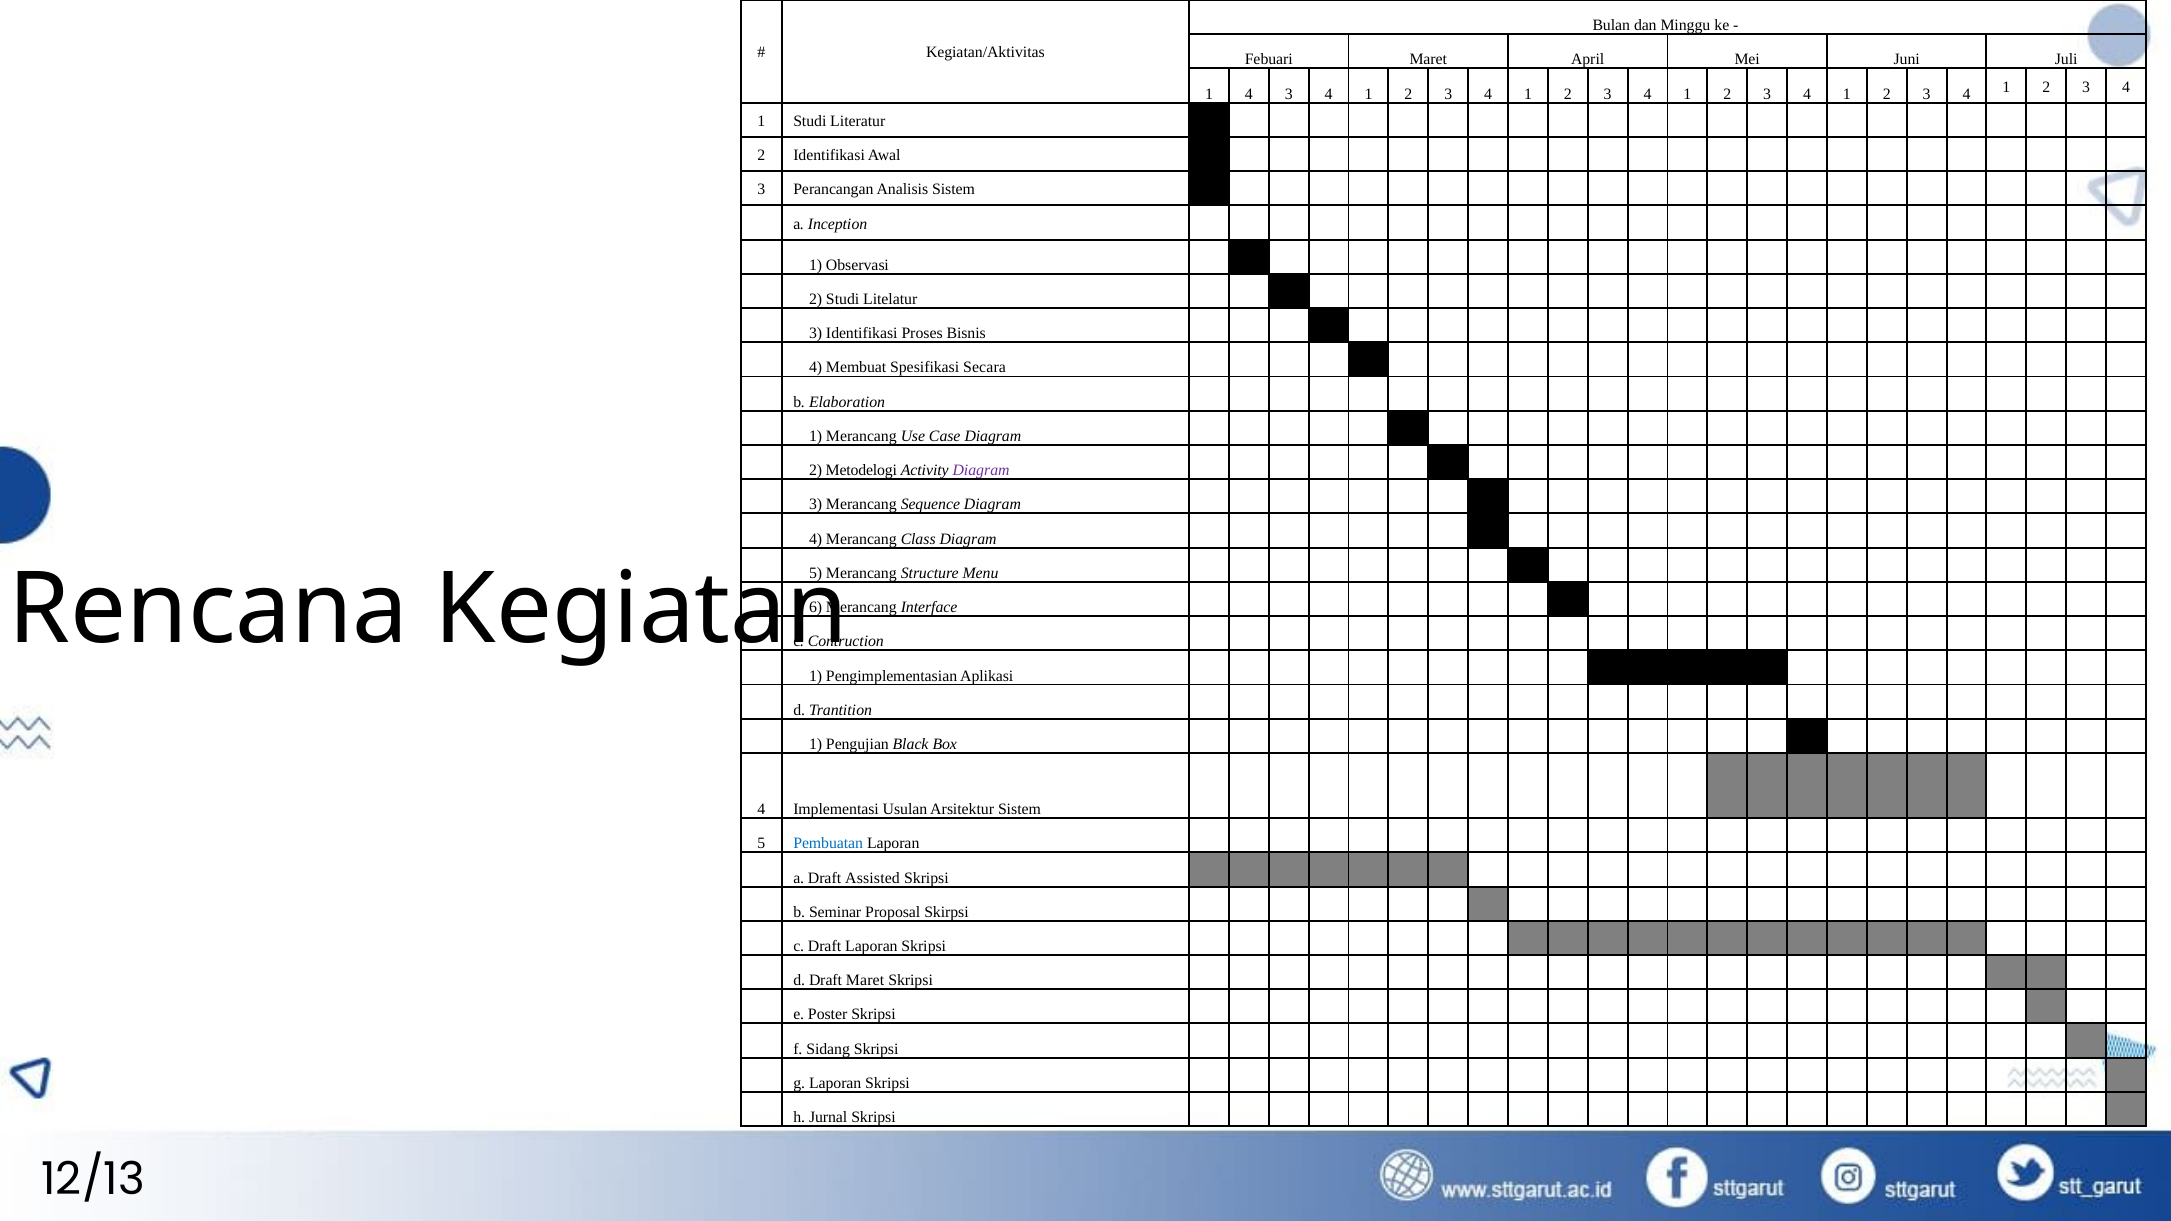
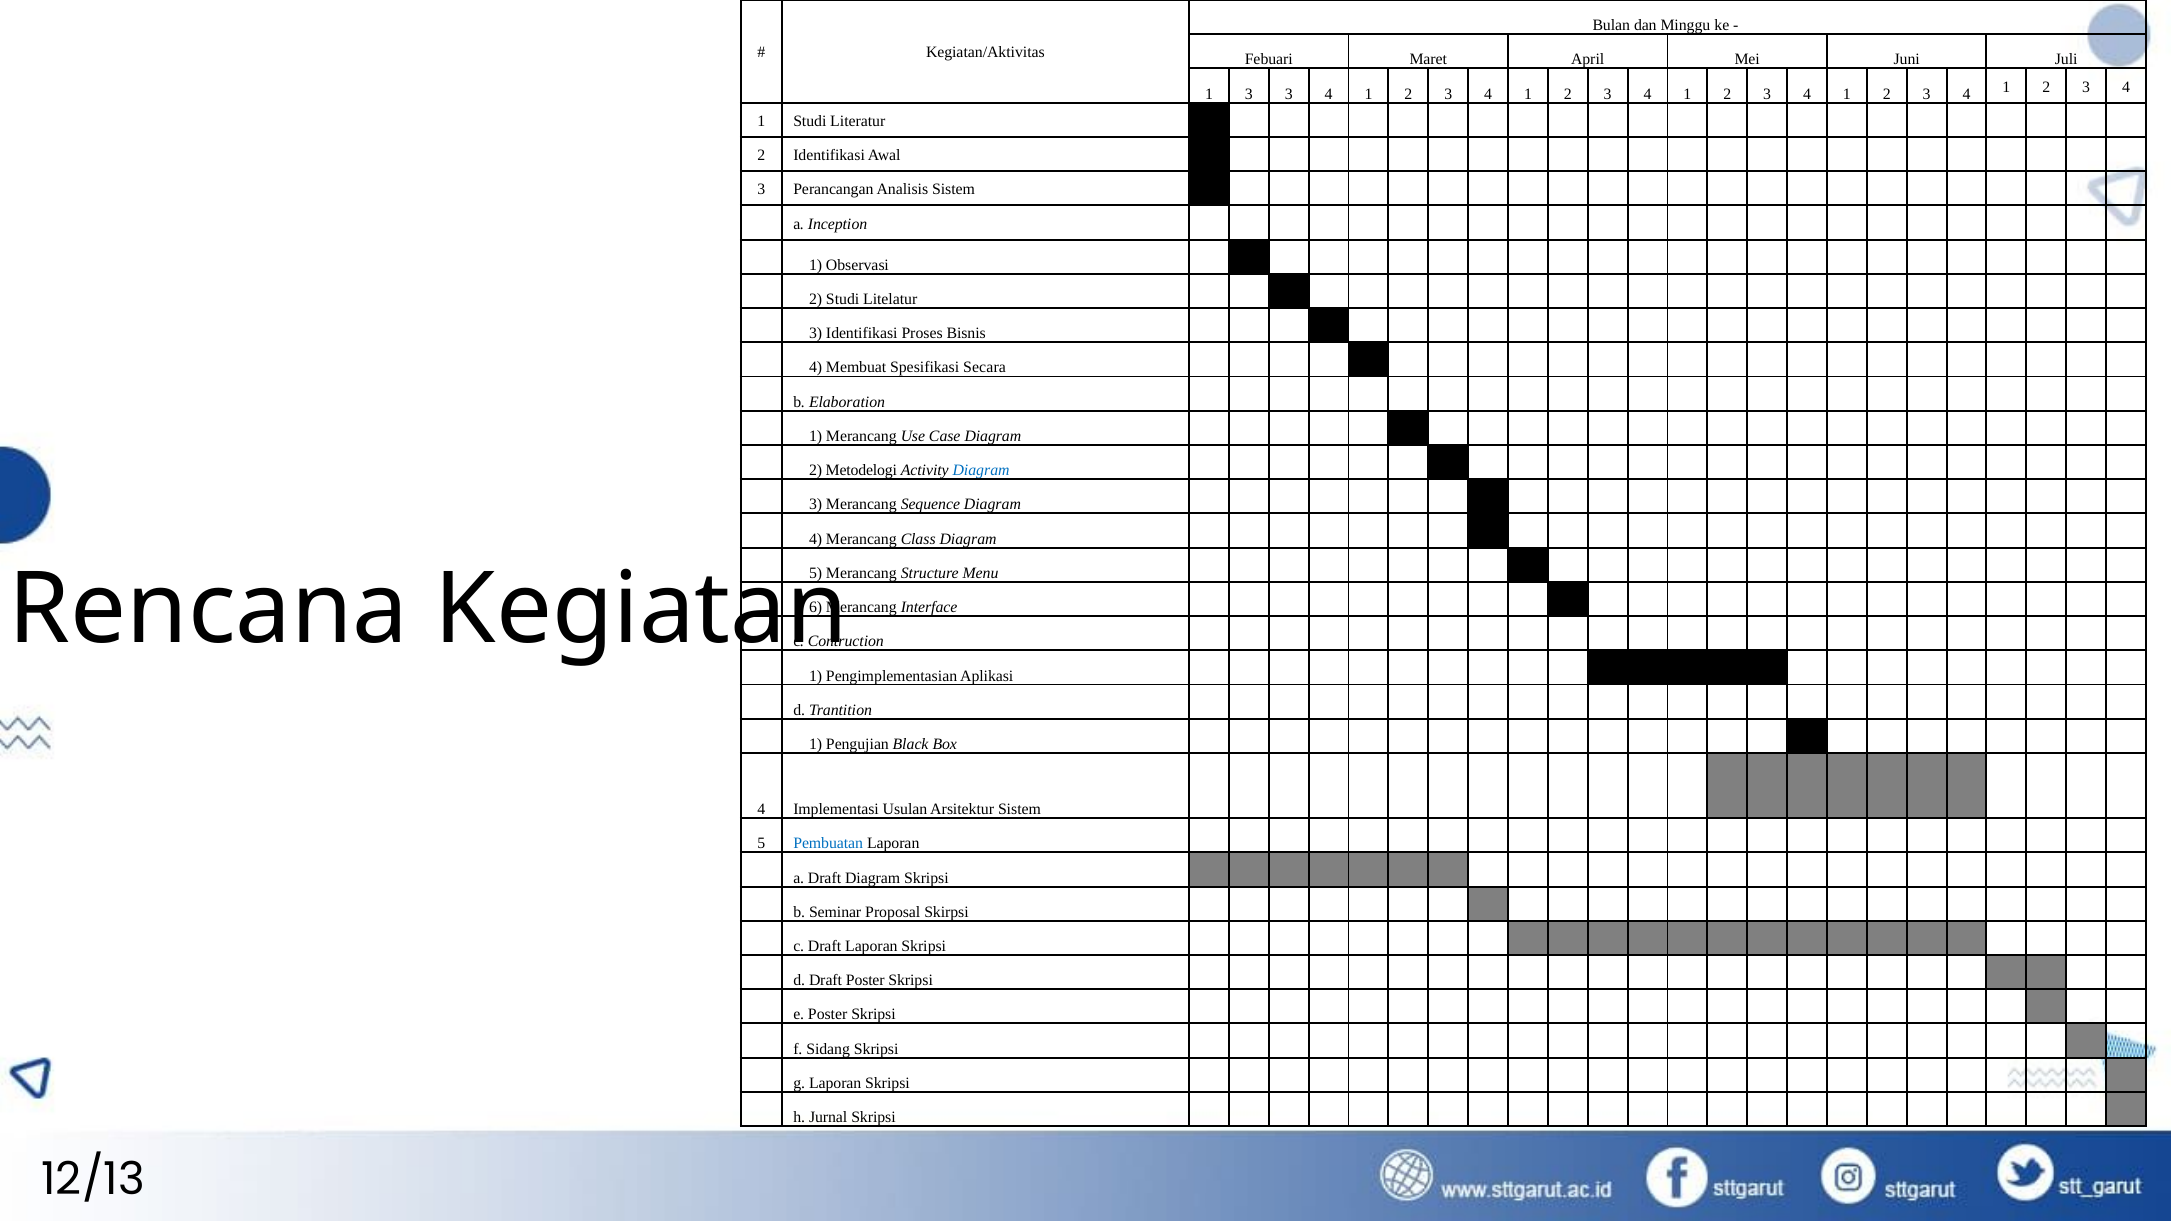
1 4: 4 -> 3 (1249, 94)
Diagram colour: purple -> blue (981, 470)
Draft Assisted: Assisted -> Diagram (873, 878)
Draft Maret: Maret -> Poster (865, 981)
